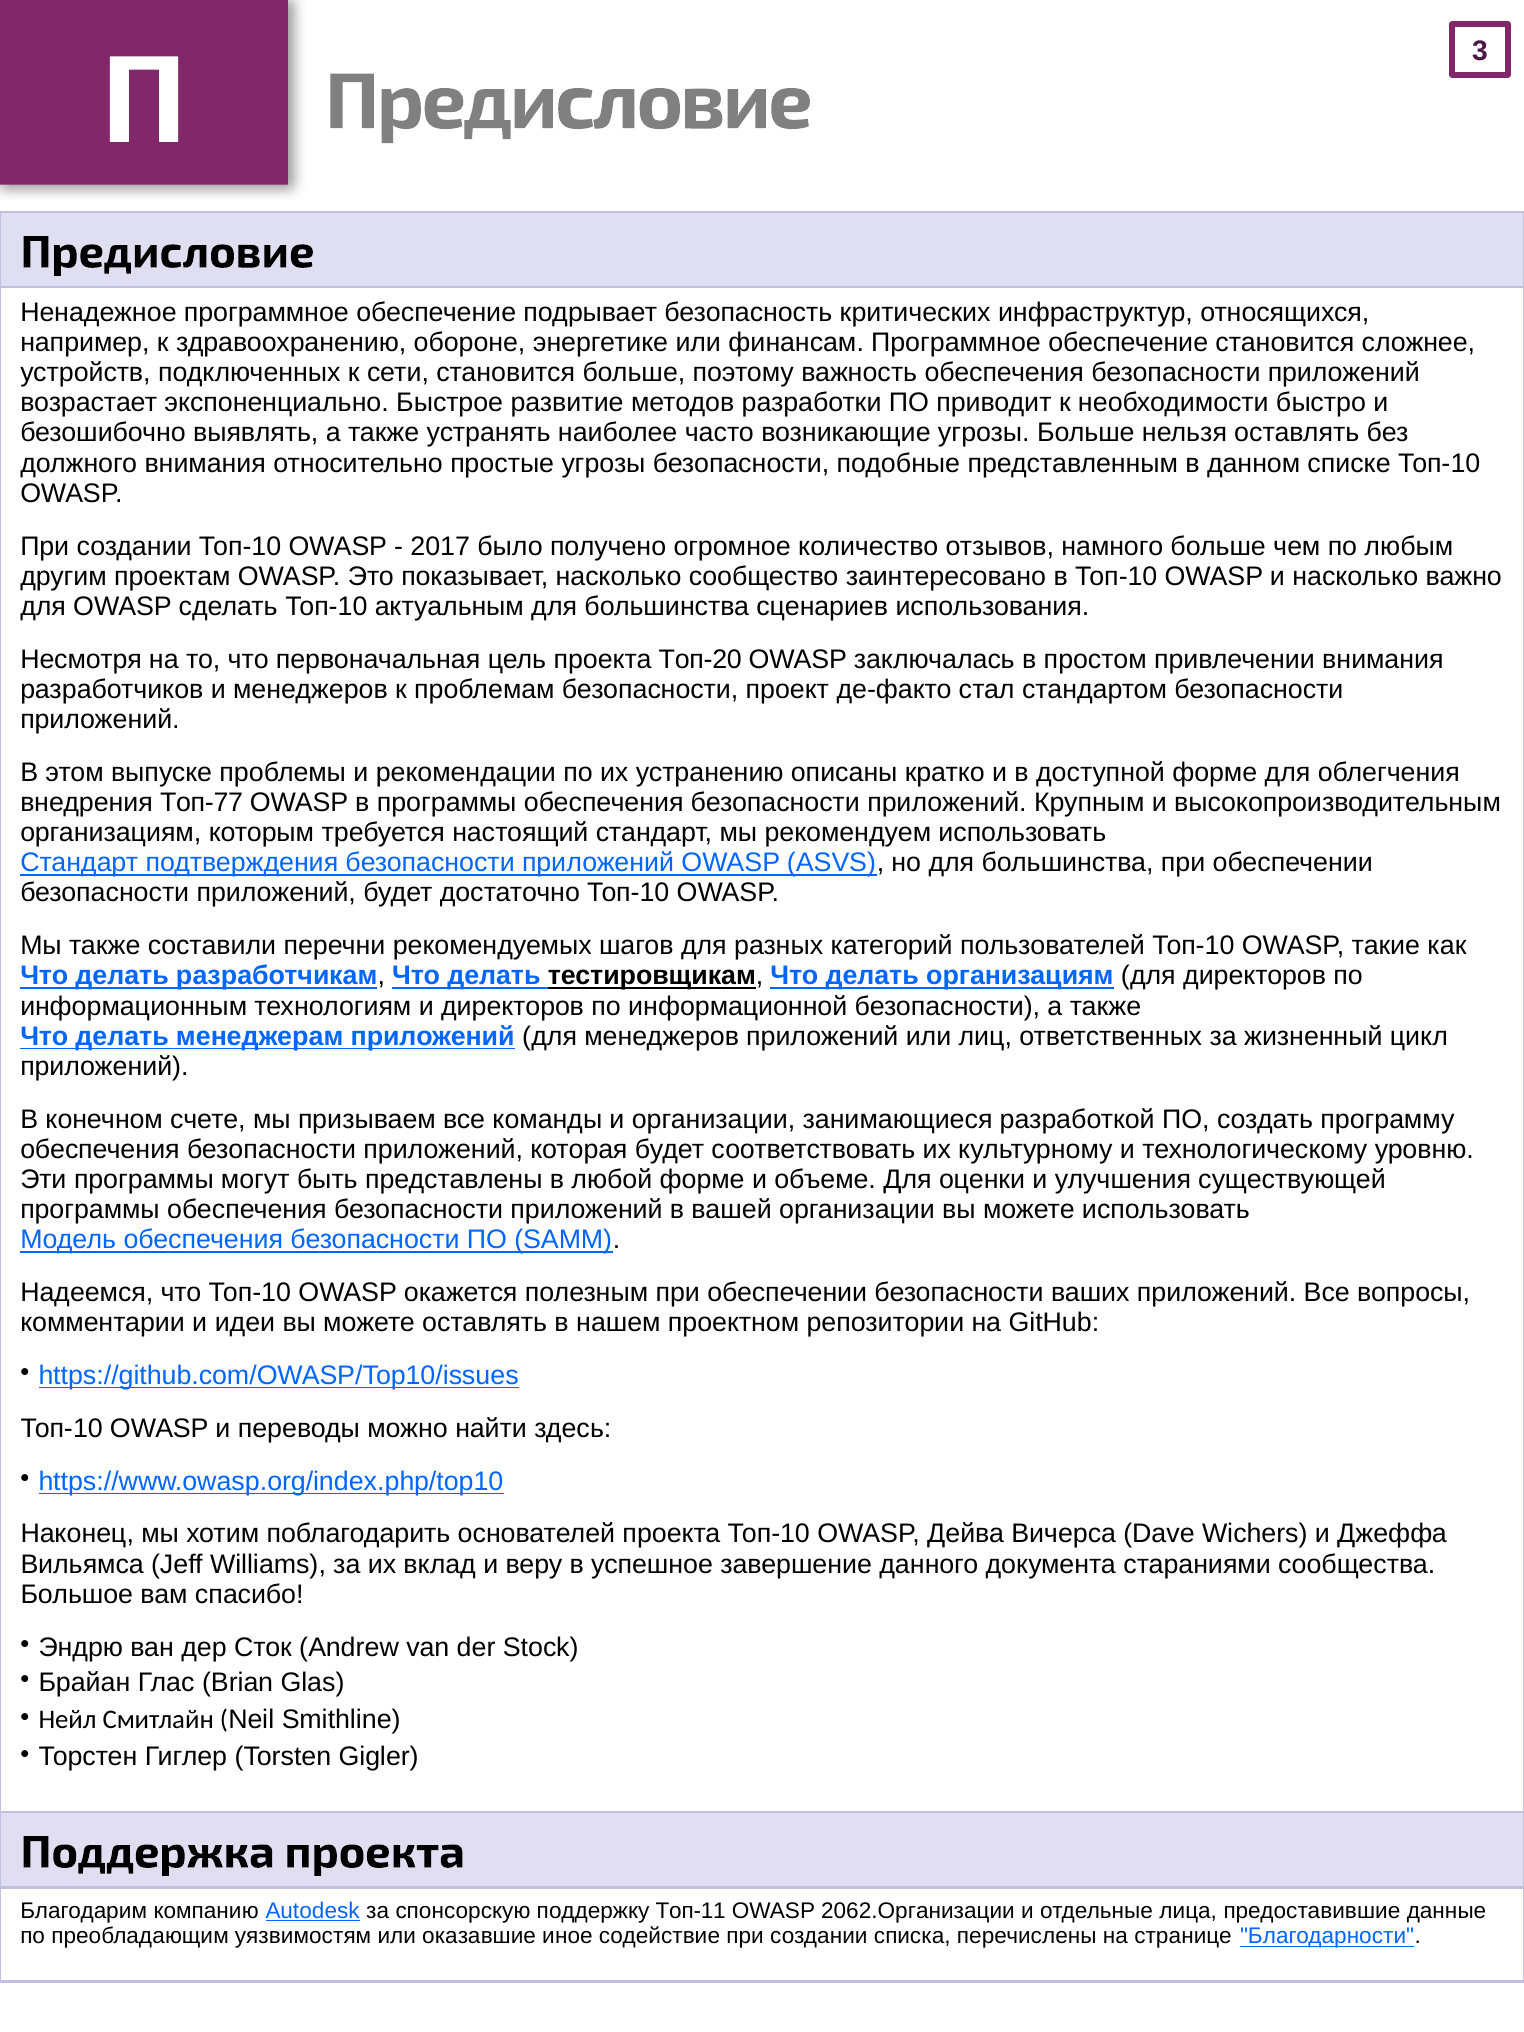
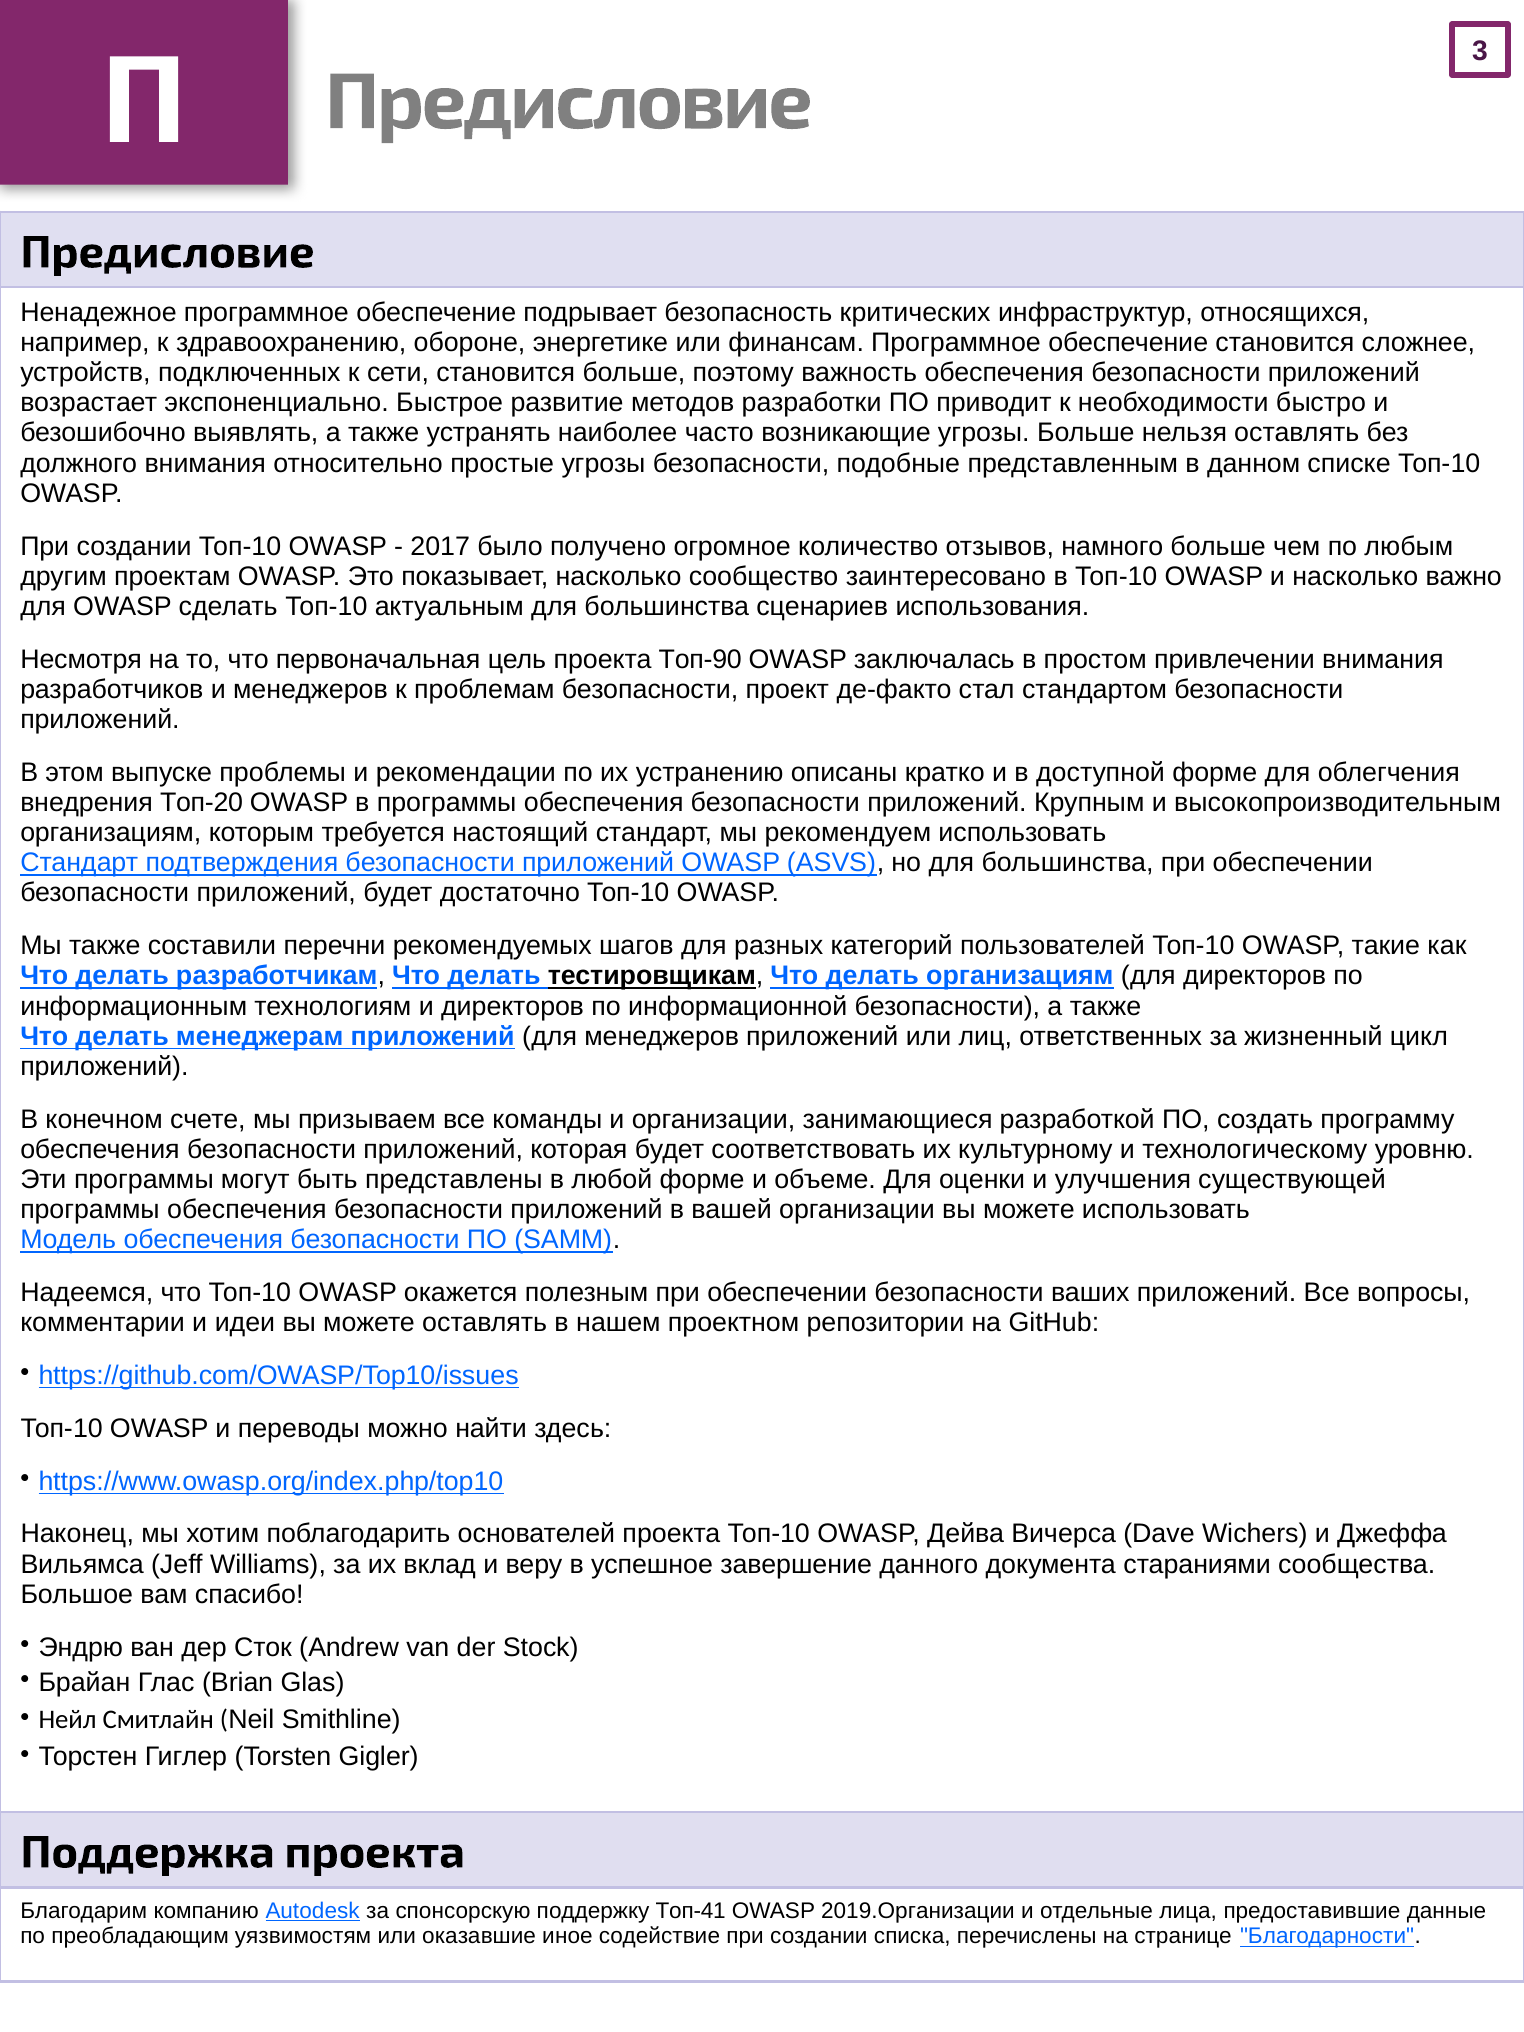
Топ-20: Топ-20 -> Топ-90 (700, 659)
Топ-77: Топ-77 -> Топ-20 (202, 803)
Топ-11: Топ-11 -> Топ-41 (691, 1911)
2062.Организации: 2062.Организации -> 2019.Организации (918, 1911)
